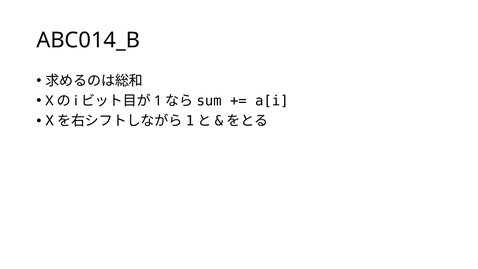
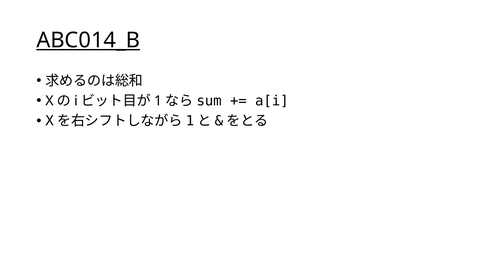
ABC014_B underline: none -> present (88, 40)
